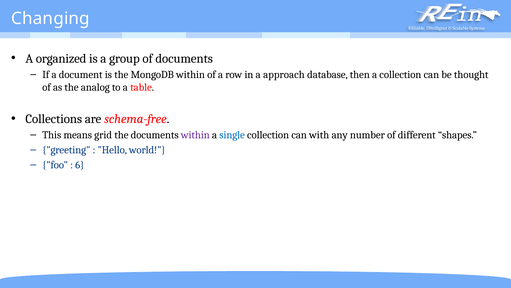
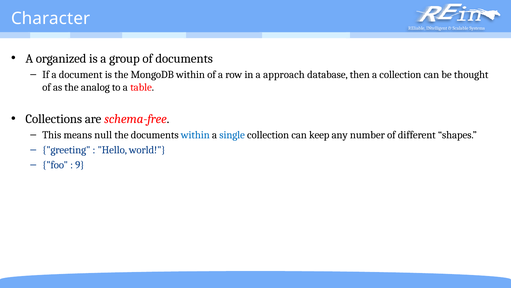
Changing: Changing -> Character (51, 19)
grid: grid -> null (103, 135)
within colour: purple -> blue (195, 135)
with: with -> keep (319, 135)
6: 6 -> 9 (80, 165)
